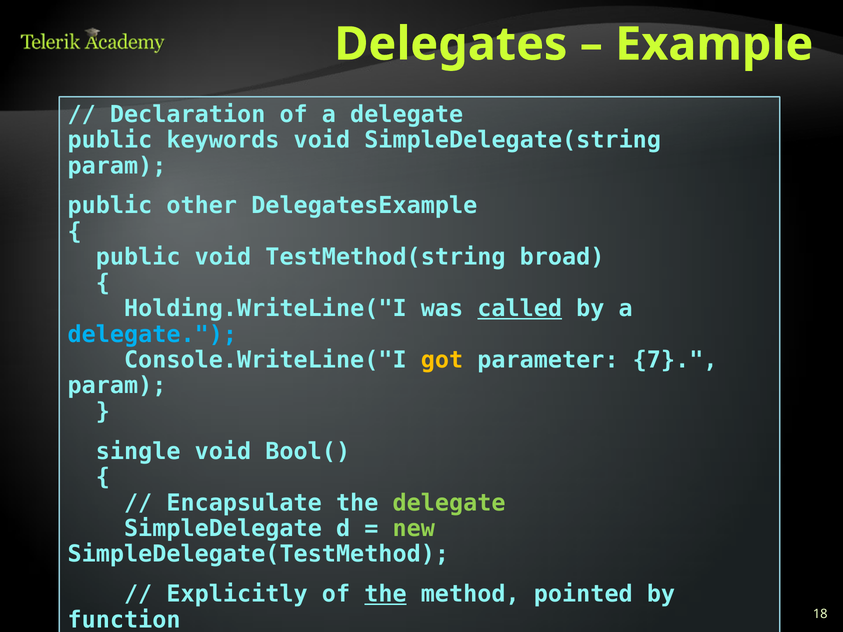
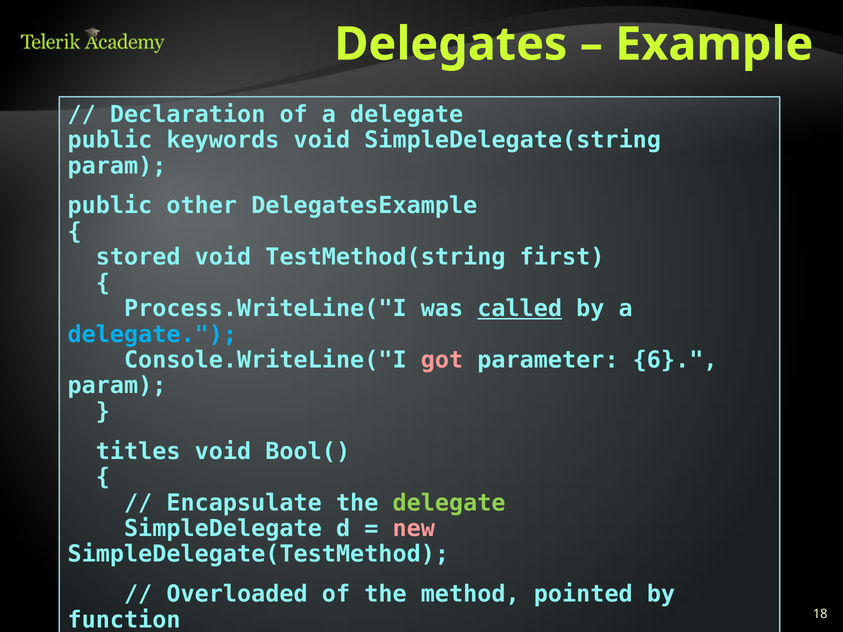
public: public -> stored (138, 257)
broad: broad -> first (562, 257)
Holding.WriteLine("I: Holding.WriteLine("I -> Process.WriteLine("I (265, 309)
got colour: yellow -> pink (442, 360)
7: 7 -> 6 (675, 360)
single: single -> titles (138, 451)
new colour: light green -> pink (414, 529)
Explicitly: Explicitly -> Overloaded (237, 594)
the underline: present -> none (385, 594)
